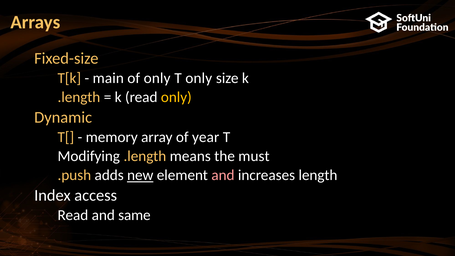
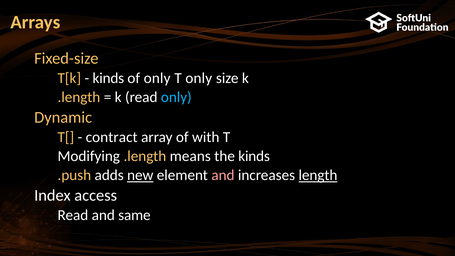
main: main -> kinds (108, 78)
only colour: yellow -> light blue (176, 97)
memory: memory -> contract (112, 137)
year: year -> with (206, 137)
the must: must -> kinds (254, 156)
length underline: none -> present (318, 175)
